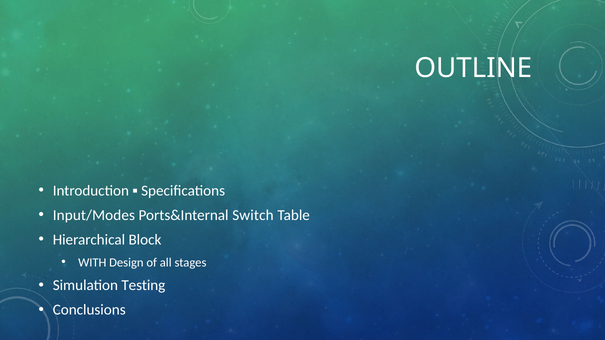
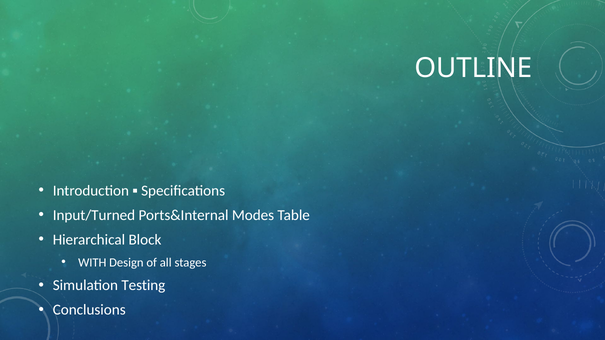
Input/Modes: Input/Modes -> Input/Turned (94, 215)
Switch: Switch -> Modes (253, 215)
